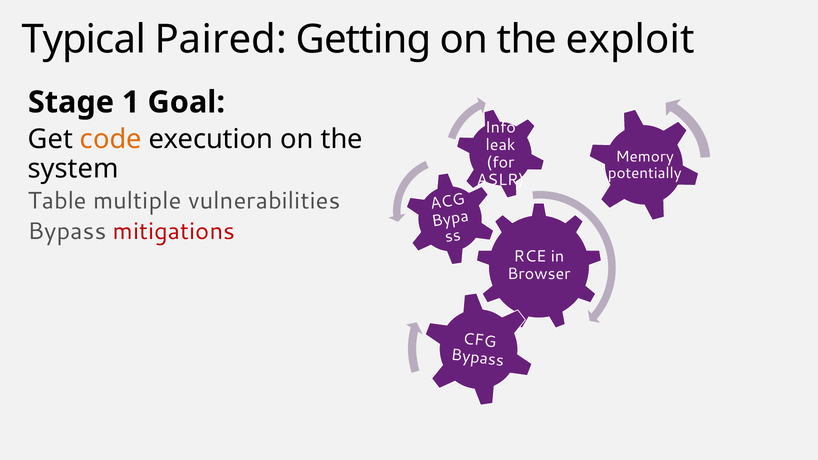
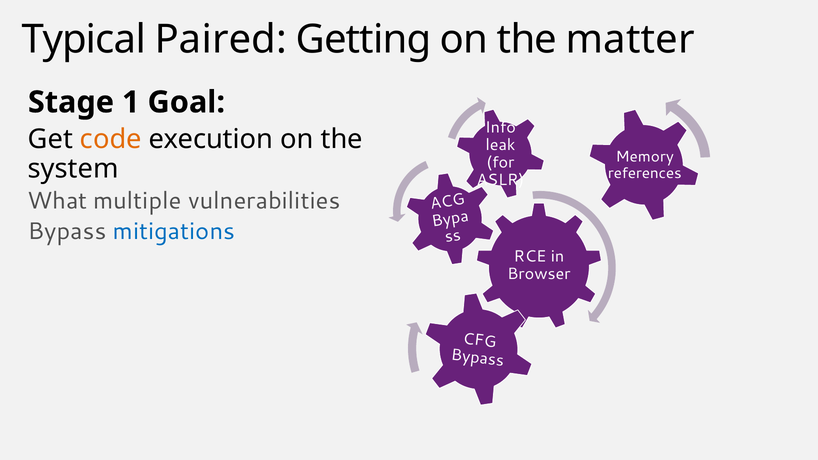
exploit: exploit -> matter (630, 40)
potentially: potentially -> references (645, 173)
Table: Table -> What (57, 201)
mitigations colour: red -> blue (174, 231)
